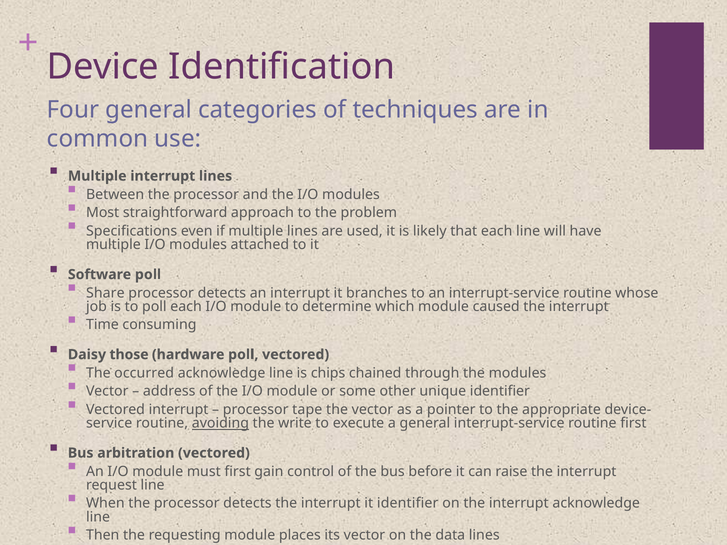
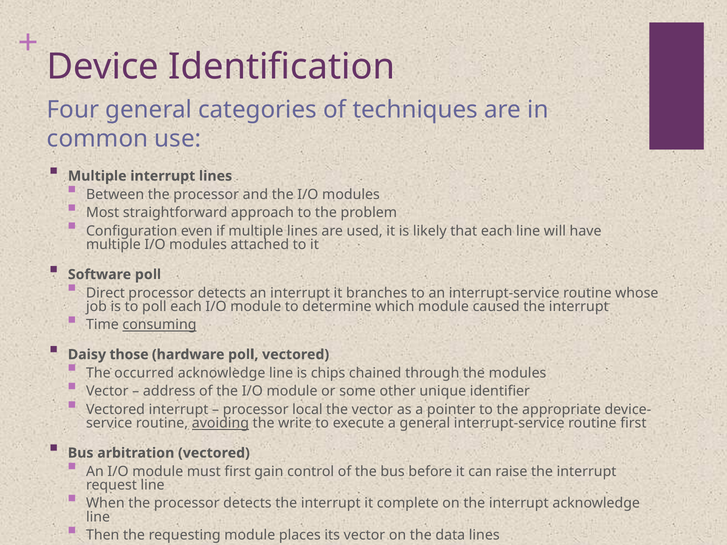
Specifications: Specifications -> Configuration (132, 231)
Share: Share -> Direct (105, 293)
consuming underline: none -> present (159, 325)
tape: tape -> local (307, 410)
it identifier: identifier -> complete (408, 504)
